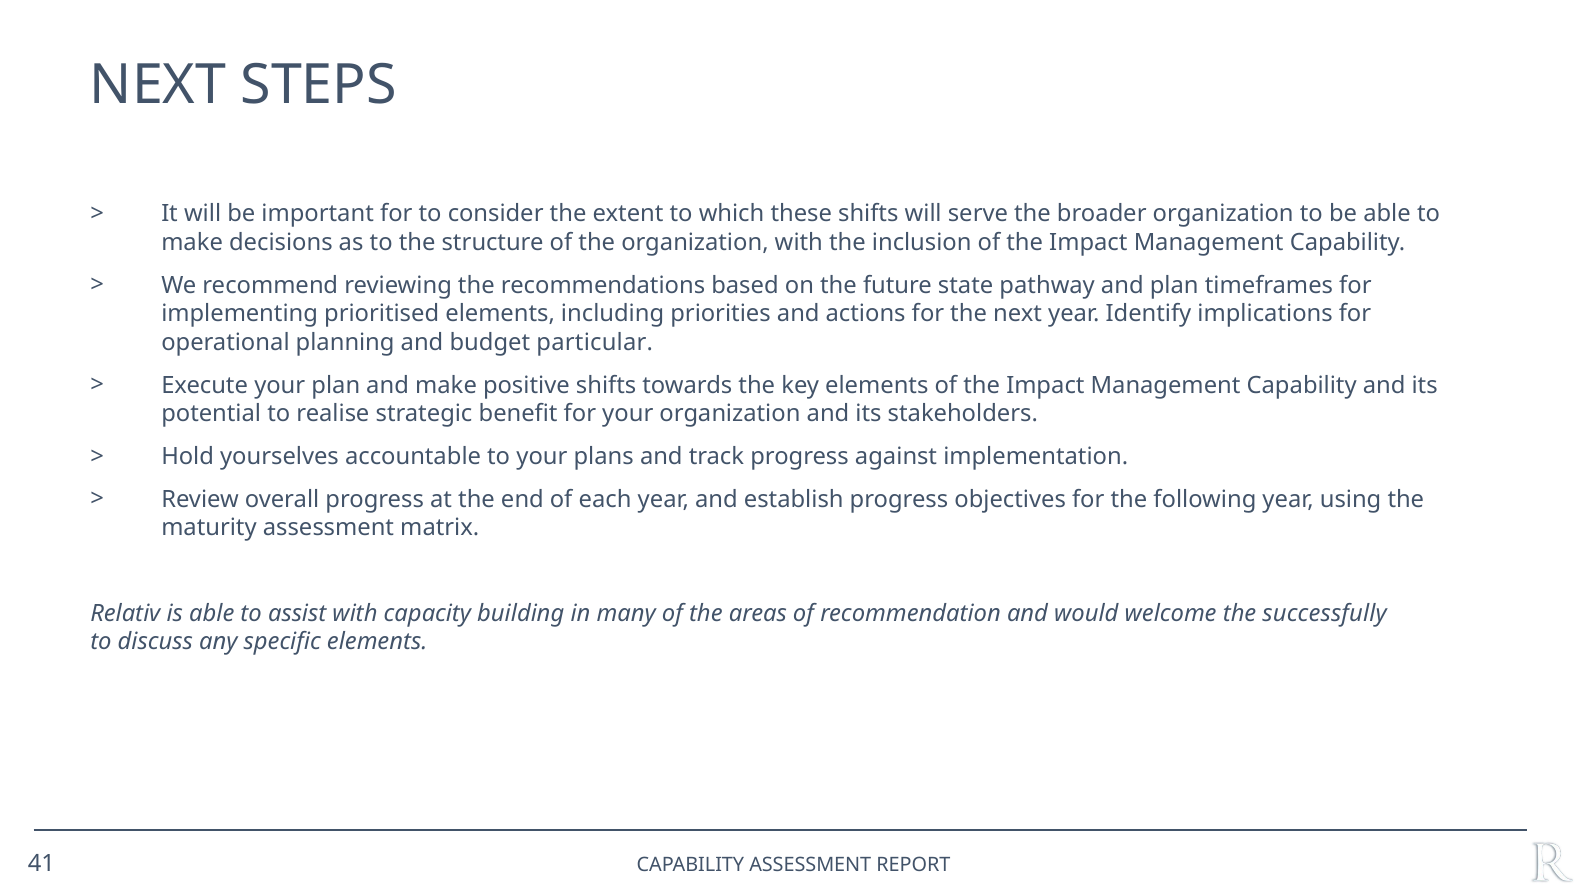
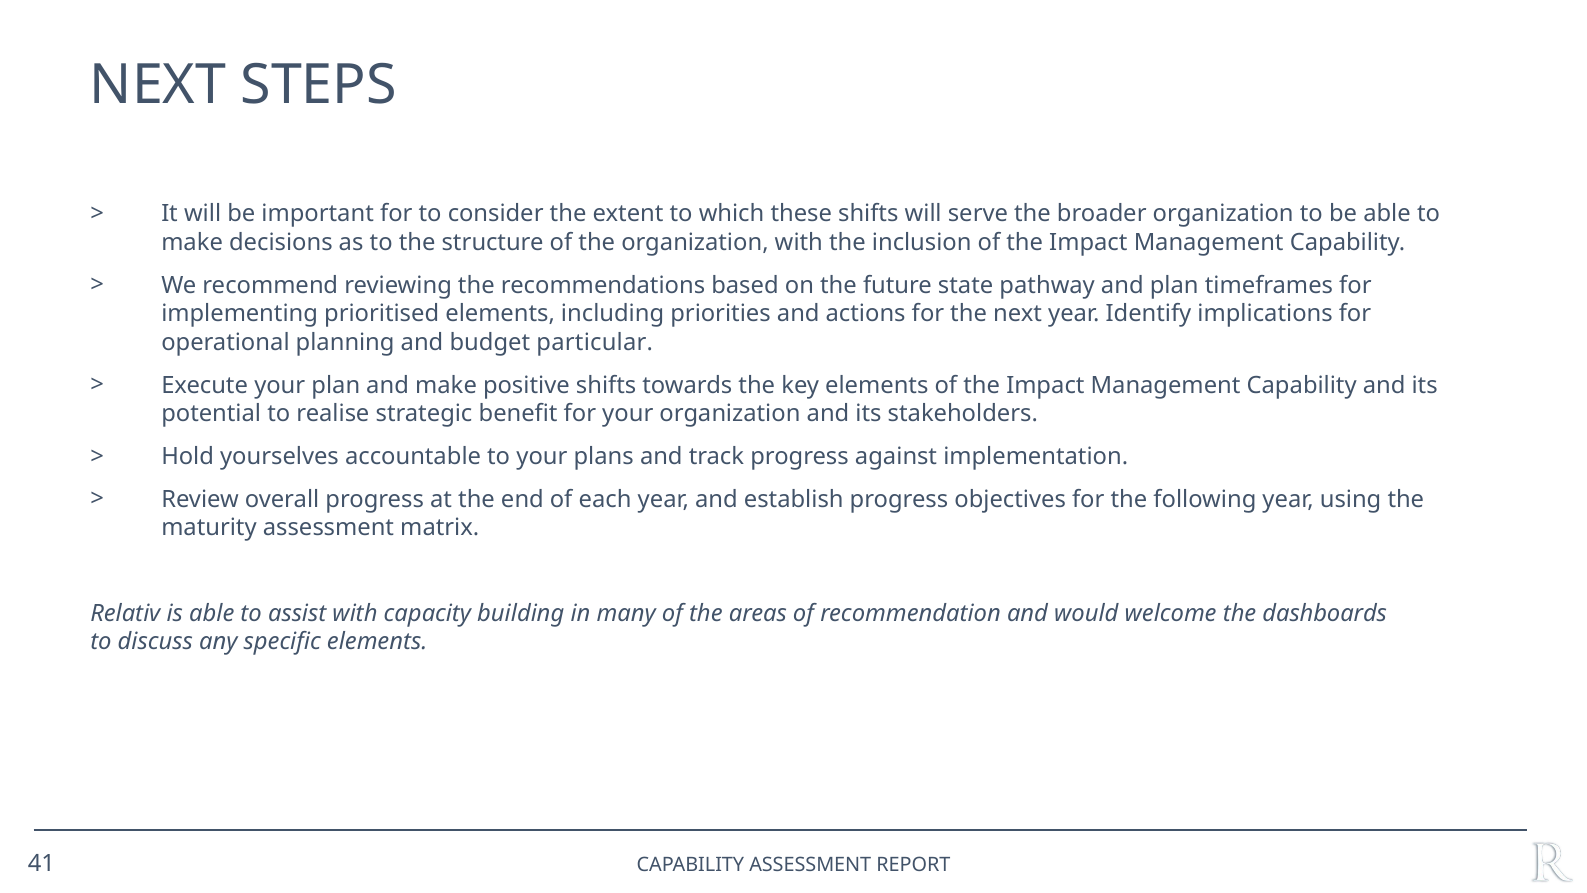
successfully: successfully -> dashboards (1325, 613)
